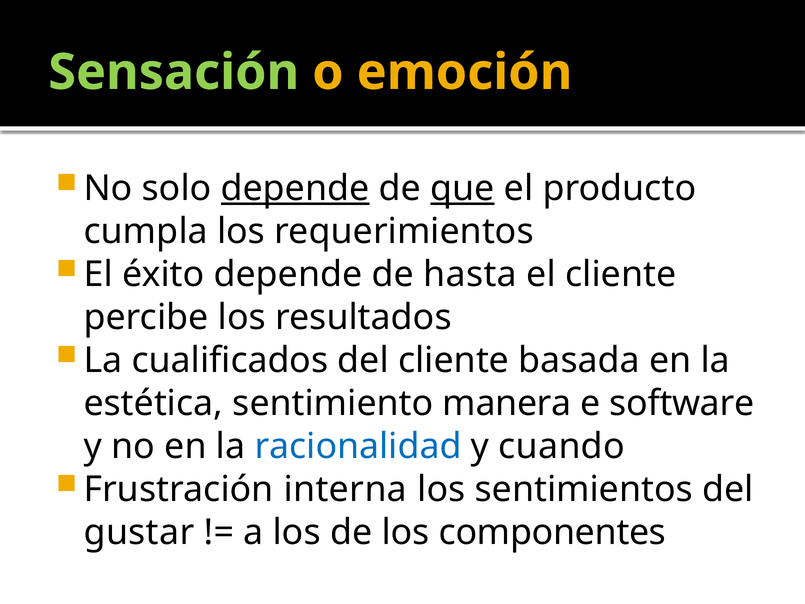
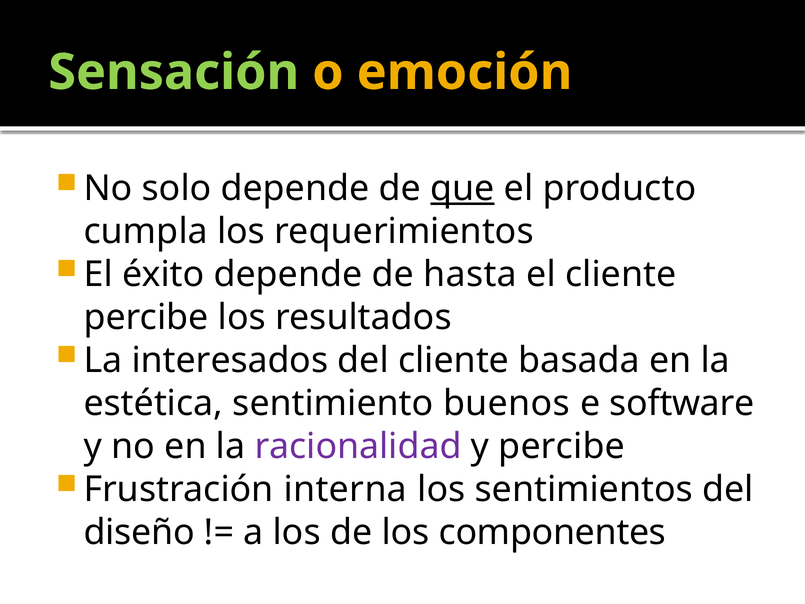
depende underline: present -> none (295, 188)
cualificados: cualificados -> interesados (230, 360)
manera: manera -> buenos (507, 403)
racionalidad colour: blue -> purple (358, 446)
y cuando: cuando -> percibe (562, 446)
gustar: gustar -> diseño (139, 532)
